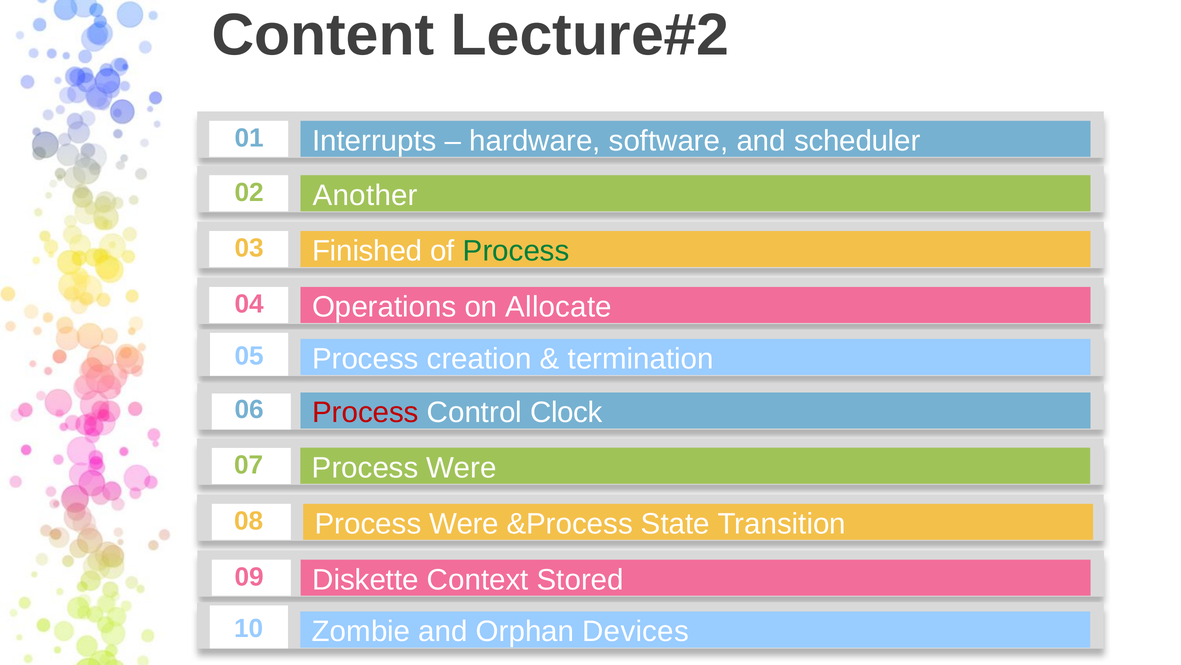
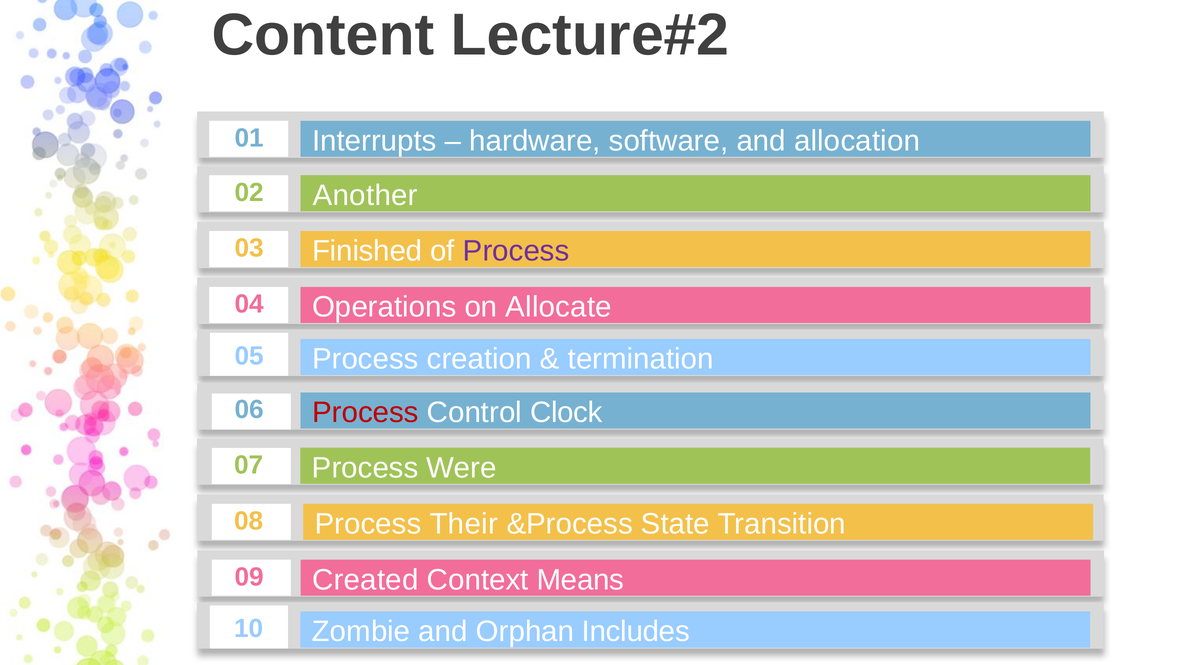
scheduler: scheduler -> allocation (857, 141)
Process colour: green -> purple (516, 251)
Were: Were -> Their (464, 523)
Diskette: Diskette -> Created (365, 579)
Stored: Stored -> Means (580, 579)
Devices: Devices -> Includes (636, 631)
